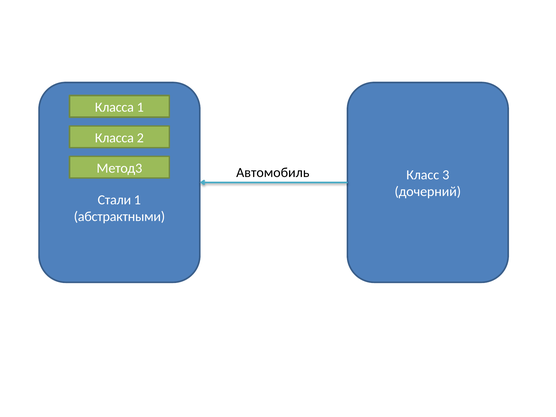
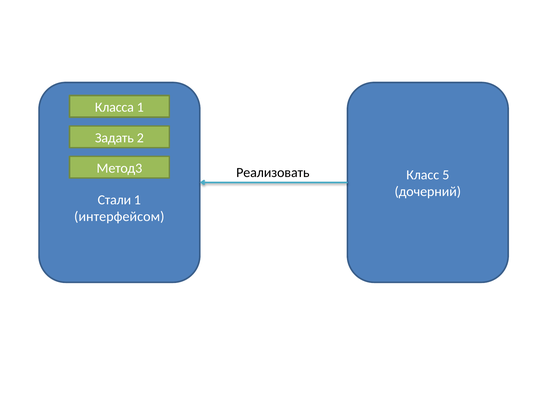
Класса: Класса -> Задать (114, 138)
Автомобиль: Автомобиль -> Реализовать (273, 173)
3: 3 -> 5 (446, 175)
абстрактными: абстрактными -> интерфейсом (119, 217)
